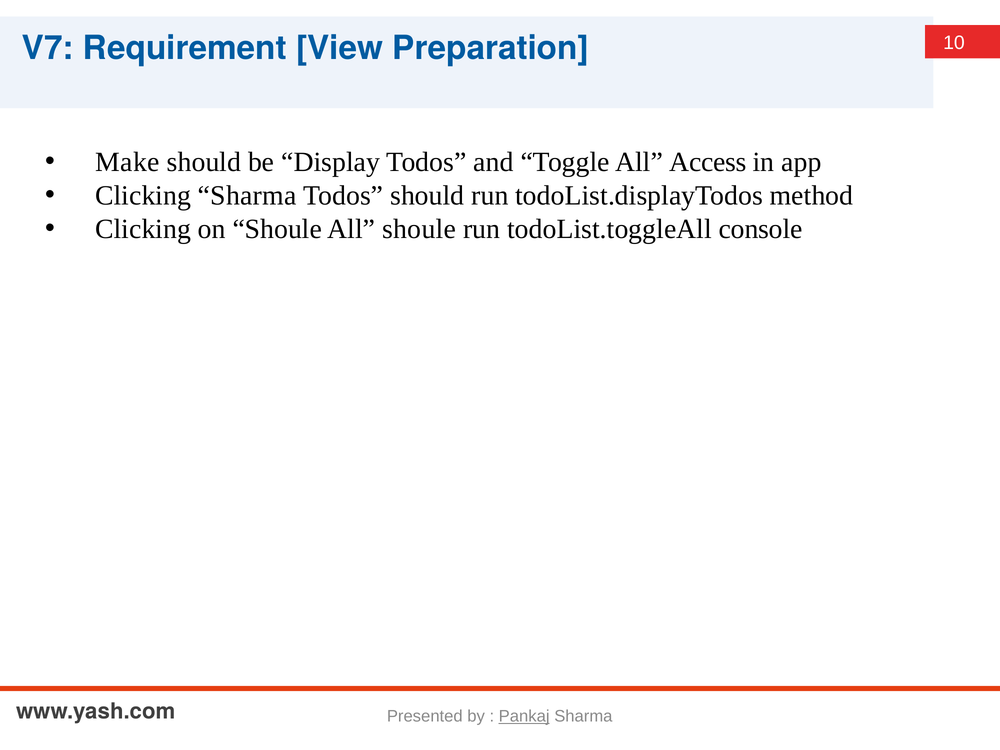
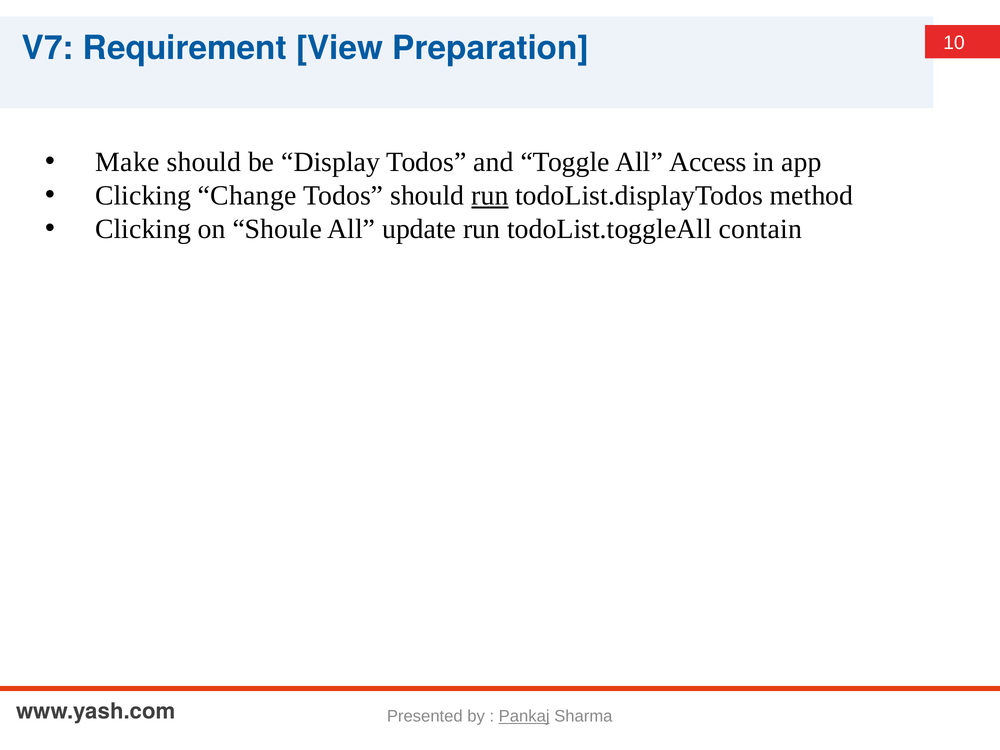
Clicking Sharma: Sharma -> Change (247, 196)
run underline: none -> present (490, 196)
All shoule: shoule -> update (419, 229)
console: console -> contain (760, 229)
